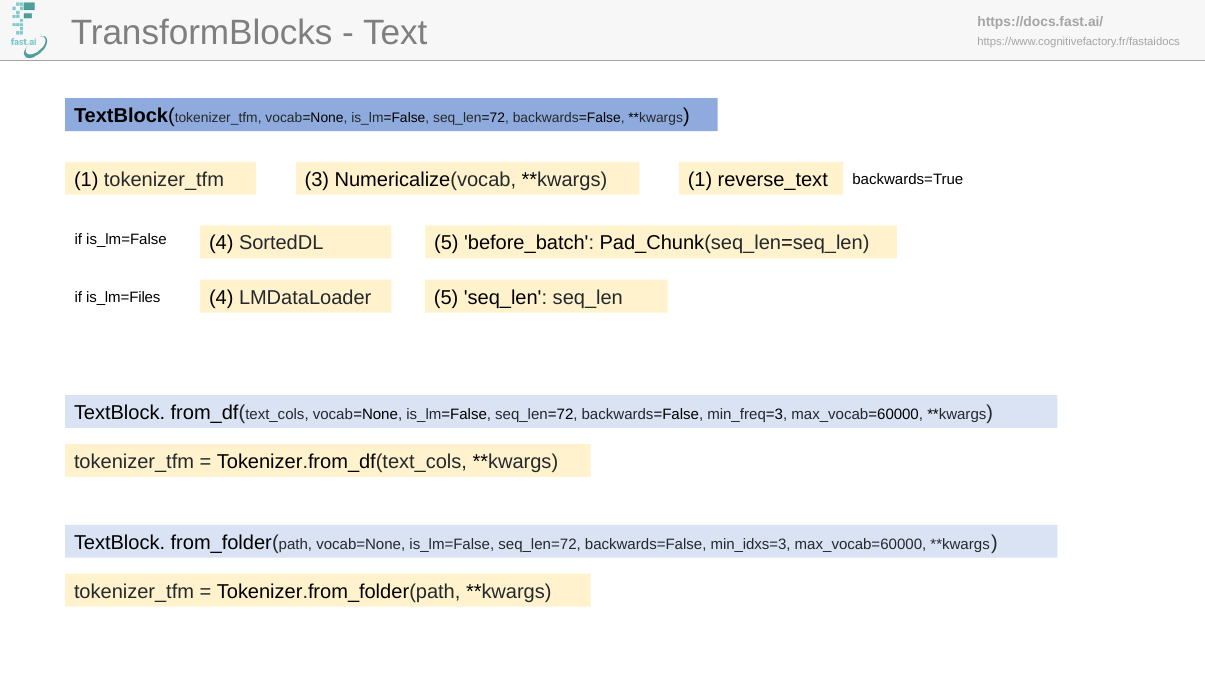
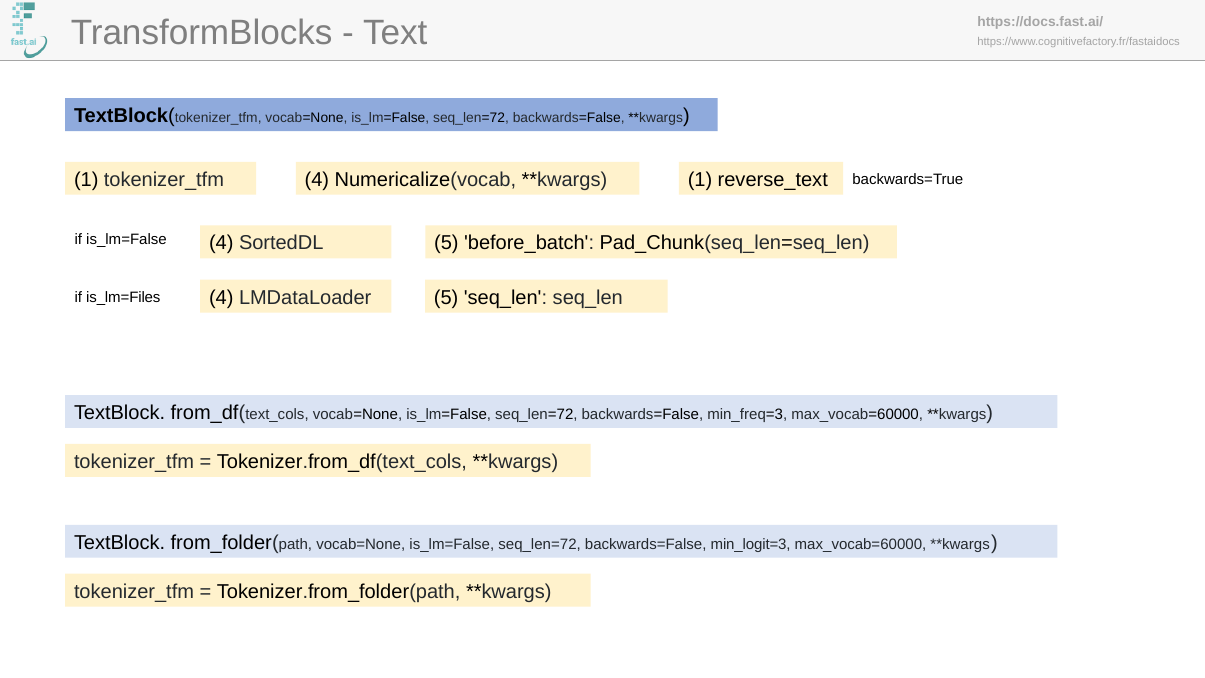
tokenizer_tfm 3: 3 -> 4 (317, 180)
min_idxs=3: min_idxs=3 -> min_logit=3 (751, 544)
